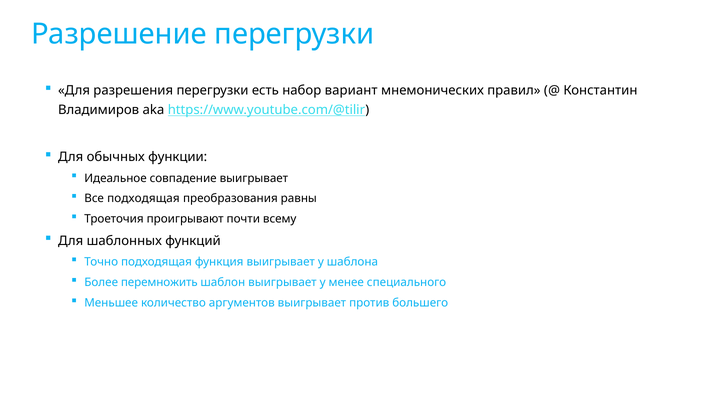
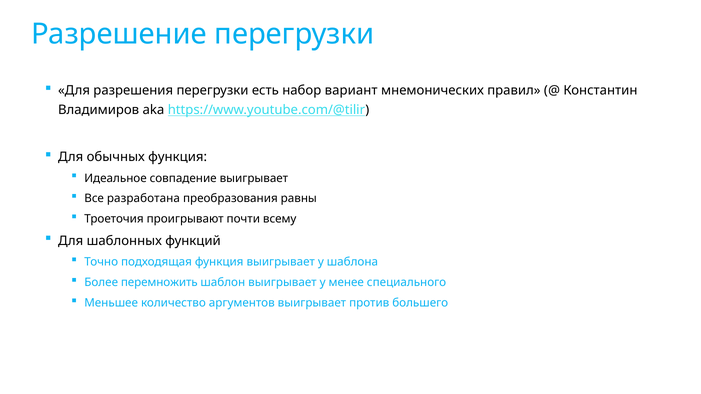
обычных функции: функции -> функция (178, 157)
Все подходящая: подходящая -> разработана (143, 199)
